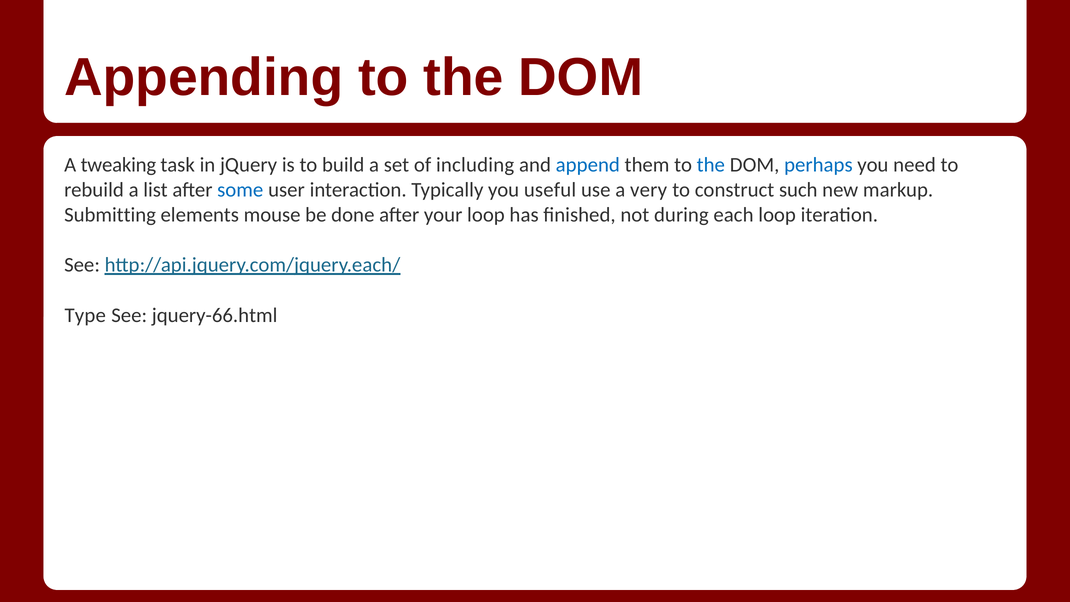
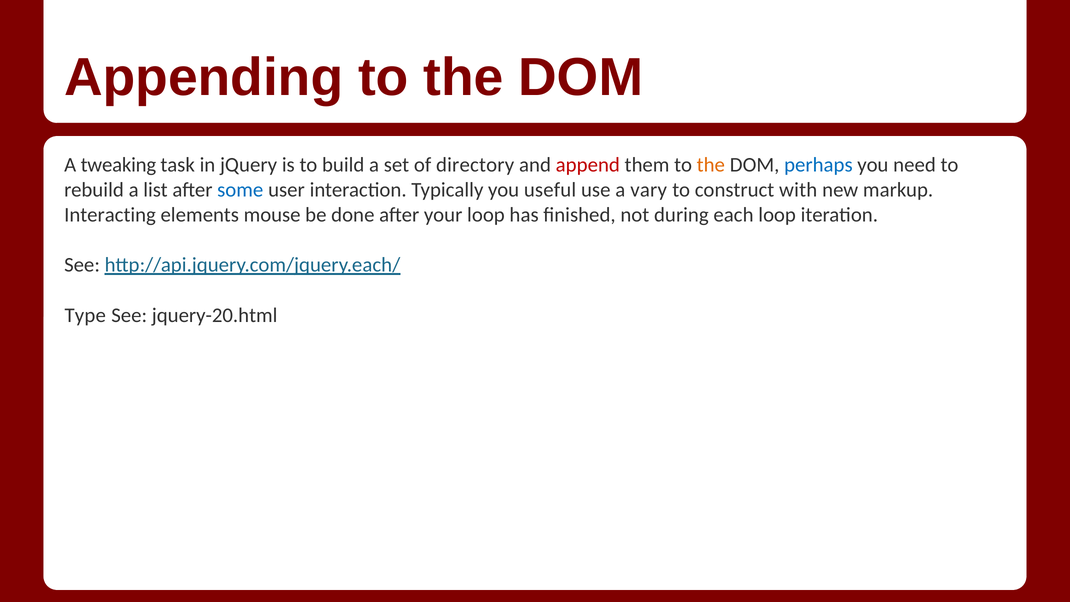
including: including -> directory (475, 165)
append colour: blue -> red (588, 165)
the colour: blue -> orange (711, 165)
very: very -> vary (649, 190)
such: such -> with (798, 190)
Submitting: Submitting -> Interacting (110, 215)
jquery-66.html: jquery-66.html -> jquery-20.html (215, 315)
